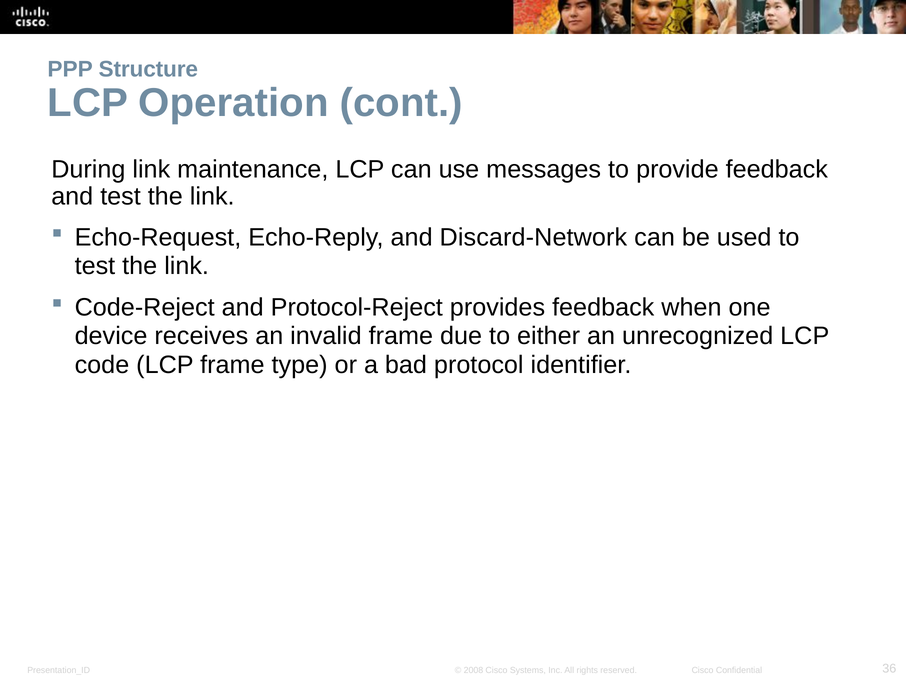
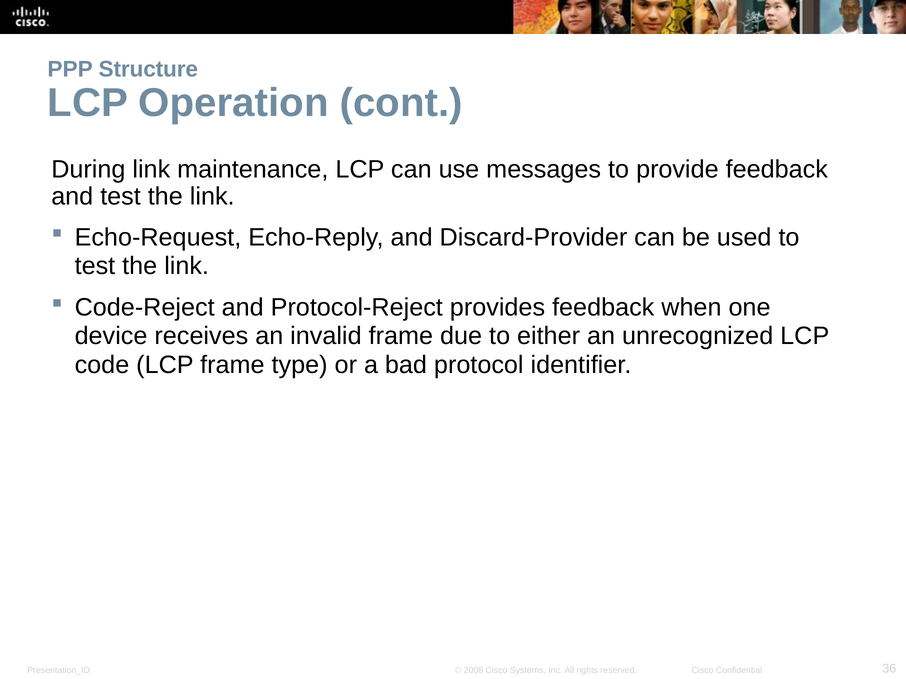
Discard-Network: Discard-Network -> Discard-Provider (533, 238)
